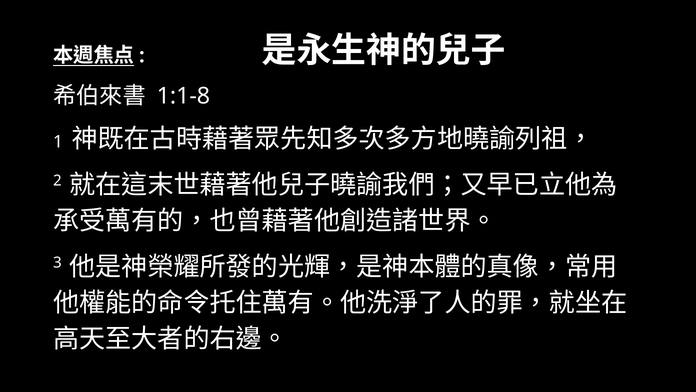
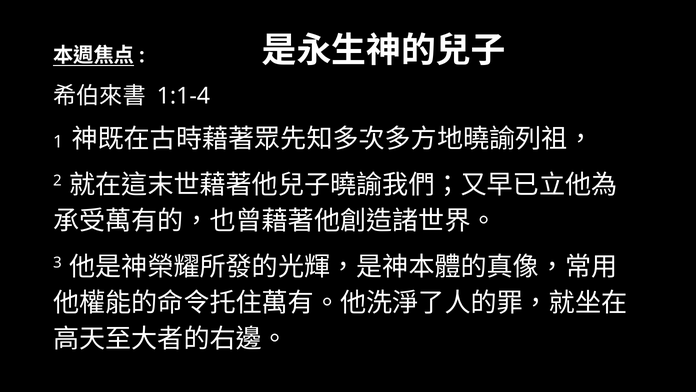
1:1-8: 1:1-8 -> 1:1-4 (183, 96)
